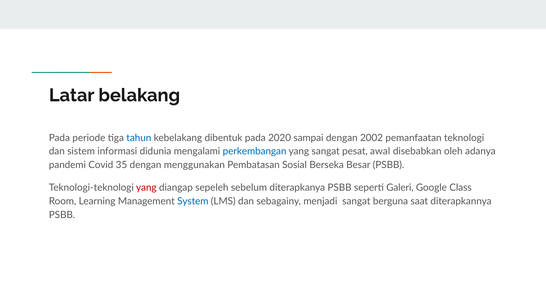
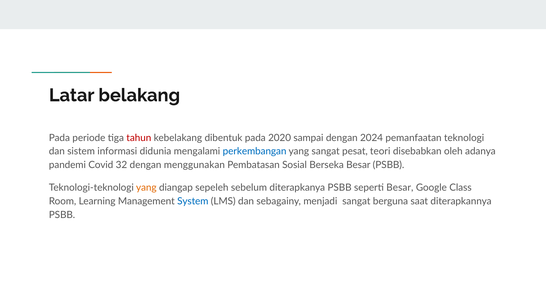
tahun colour: blue -> red (139, 138)
2002: 2002 -> 2024 (372, 138)
awal: awal -> teori (380, 151)
35: 35 -> 32 (121, 165)
yang colour: red -> orange (146, 188)
seperti Galeri: Galeri -> Besar (400, 188)
